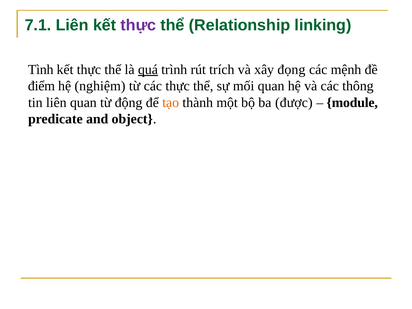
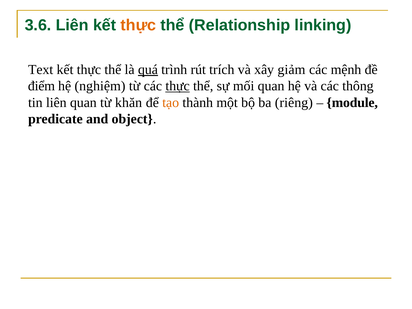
7.1: 7.1 -> 3.6 (38, 25)
thực colour: purple -> orange (138, 25)
Tình: Tình -> Text (41, 70)
đọng: đọng -> giảm (291, 70)
thực underline: none -> present (178, 86)
động: động -> khăn (129, 103)
được: được -> riêng (294, 103)
